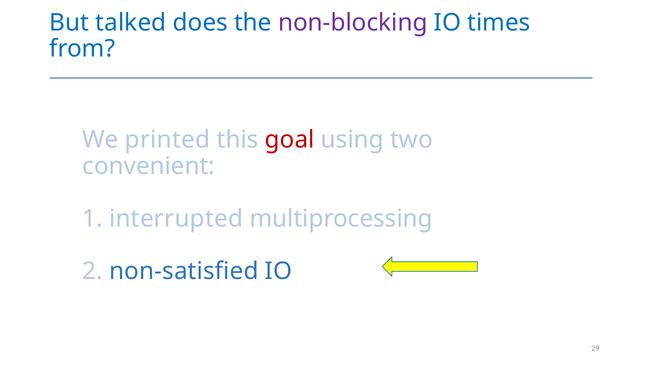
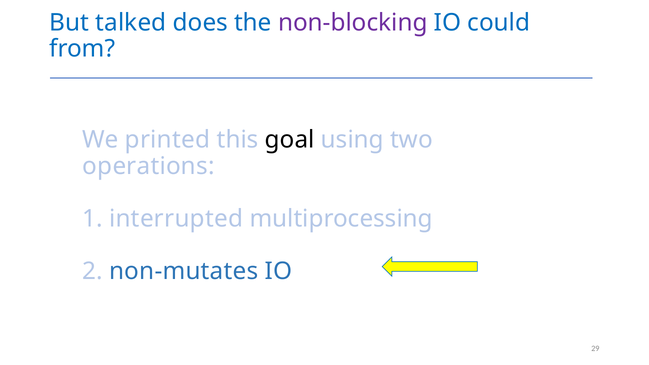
times: times -> could (499, 23)
goal colour: red -> black (290, 140)
convenient: convenient -> operations (149, 166)
non-satisfied: non-satisfied -> non-mutates (184, 271)
